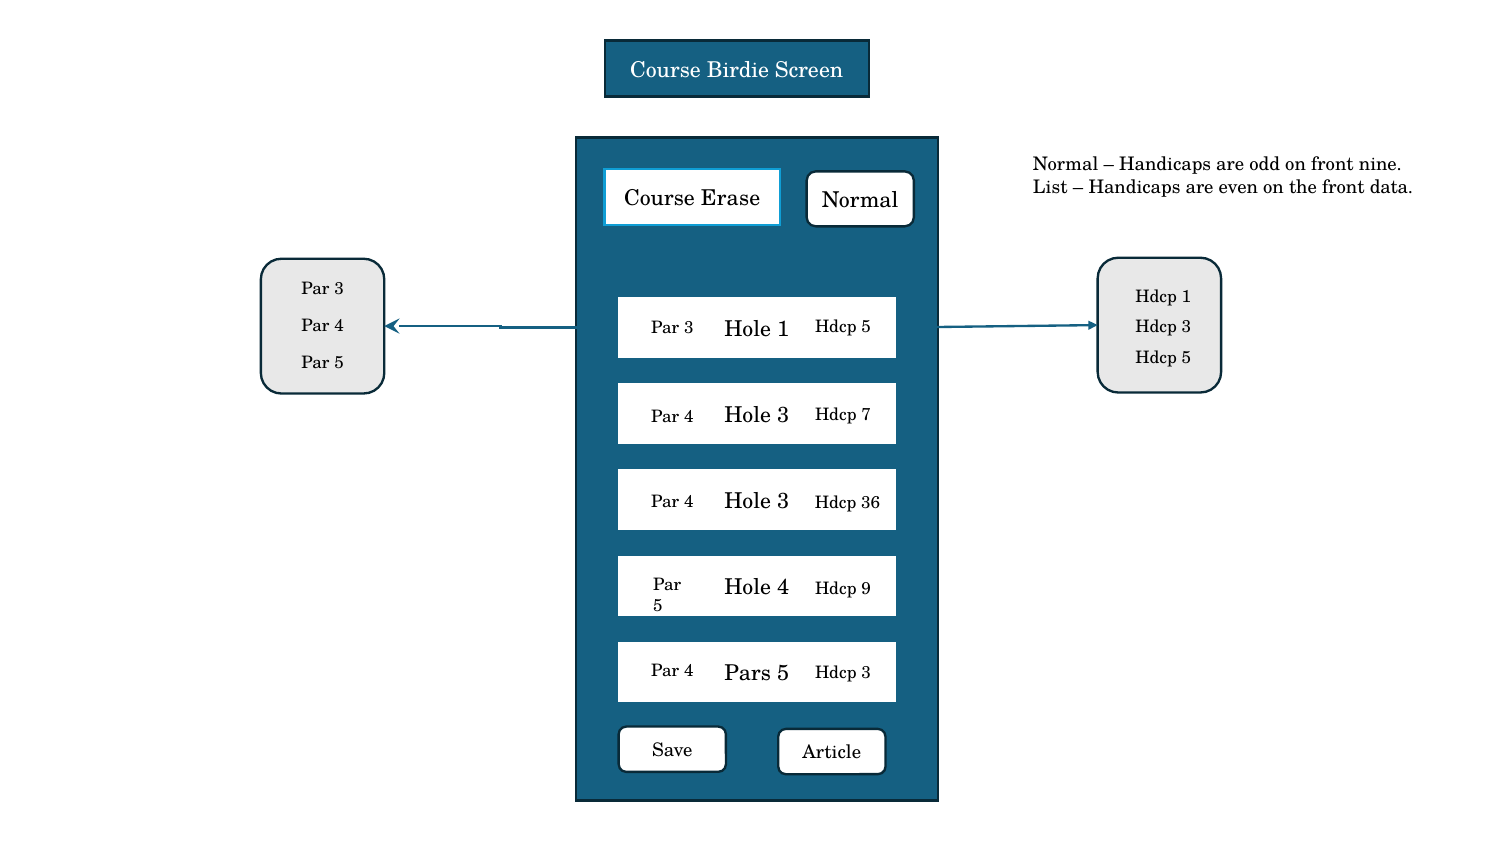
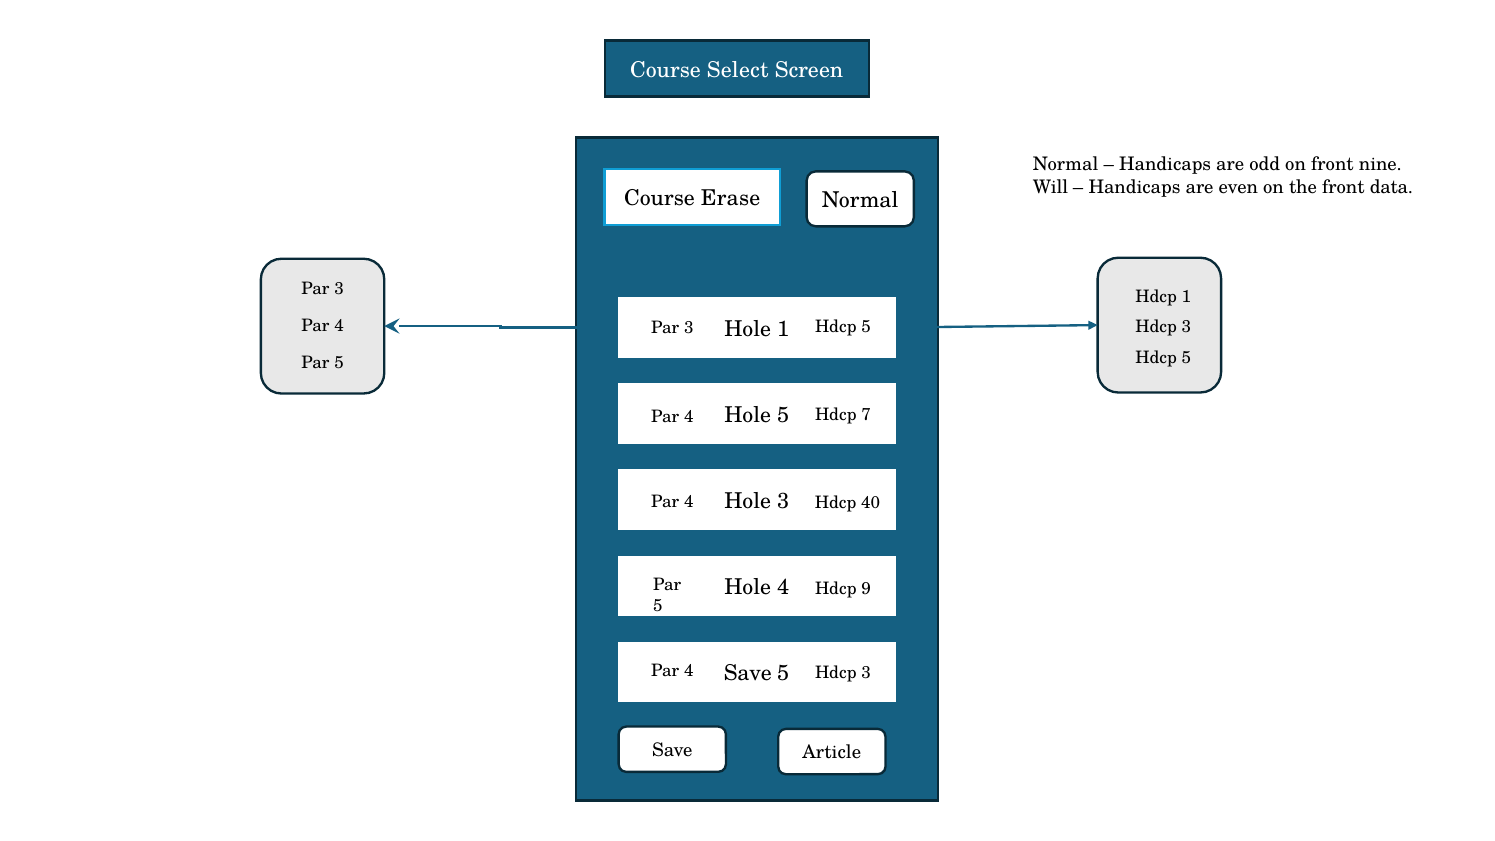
Birdie: Birdie -> Select (738, 70)
List: List -> Will (1050, 187)
3: 3 -> 5 (783, 415)
36: 36 -> 40 (871, 502)
Pars: Pars -> Save (748, 673)
